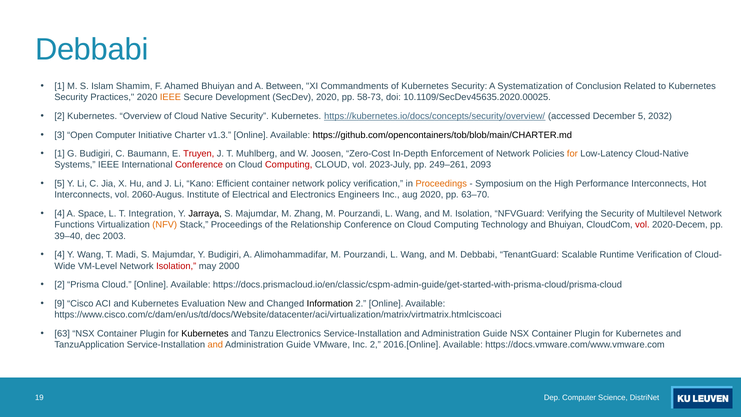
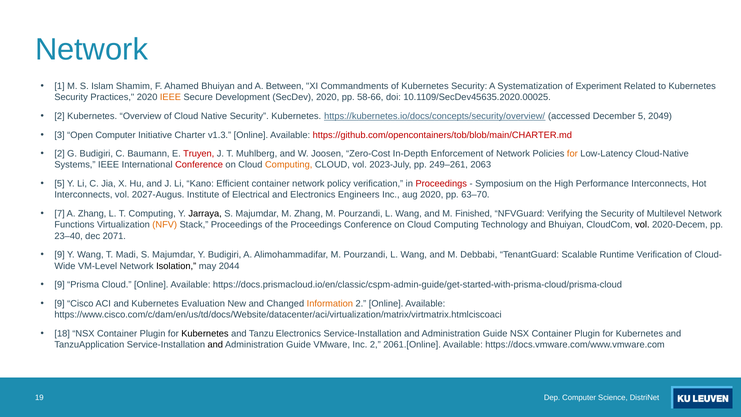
Debbabi: Debbabi -> Network (92, 50)
Conclusion: Conclusion -> Experiment (598, 86)
58-73: 58-73 -> 58-66 (370, 97)
2032: 2032 -> 2049 (660, 116)
https://github.com/opencontainers/tob/blob/main/CHARTER.md colour: black -> red (442, 135)
1: 1 -> 2 (60, 154)
Computing colour: red -> orange (289, 165)
2093: 2093 -> 2063 (481, 165)
Proceedings colour: orange -> red (441, 184)
2060-Augus: 2060-Augus -> 2027-Augus (158, 195)
4: 4 -> 7 (60, 214)
A Space: Space -> Zhang (92, 214)
T Integration: Integration -> Computing (152, 214)
M Isolation: Isolation -> Finished (474, 214)
the Relationship: Relationship -> Proceedings (316, 225)
vol colour: red -> black (642, 225)
39–40: 39–40 -> 23–40 (69, 236)
2003: 2003 -> 2071 (114, 236)
4: 4 -> 9 (60, 255)
Isolation colour: red -> black (176, 266)
2000: 2000 -> 2044 (229, 266)
2: 2 -> 9 (60, 285)
Information colour: black -> orange (330, 304)
63: 63 -> 18 (62, 333)
and colour: orange -> black (215, 345)
2016.[Online: 2016.[Online -> 2061.[Online (412, 345)
